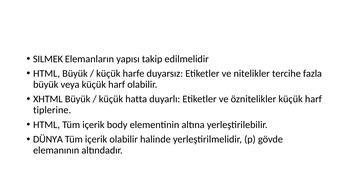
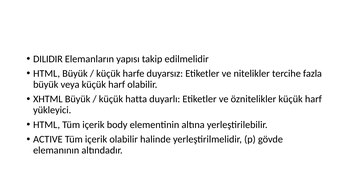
SILMEK: SILMEK -> DILIDIR (48, 59)
tiplerine: tiplerine -> yükleyici (52, 110)
DÜNYA: DÜNYA -> ACTIVE (48, 140)
